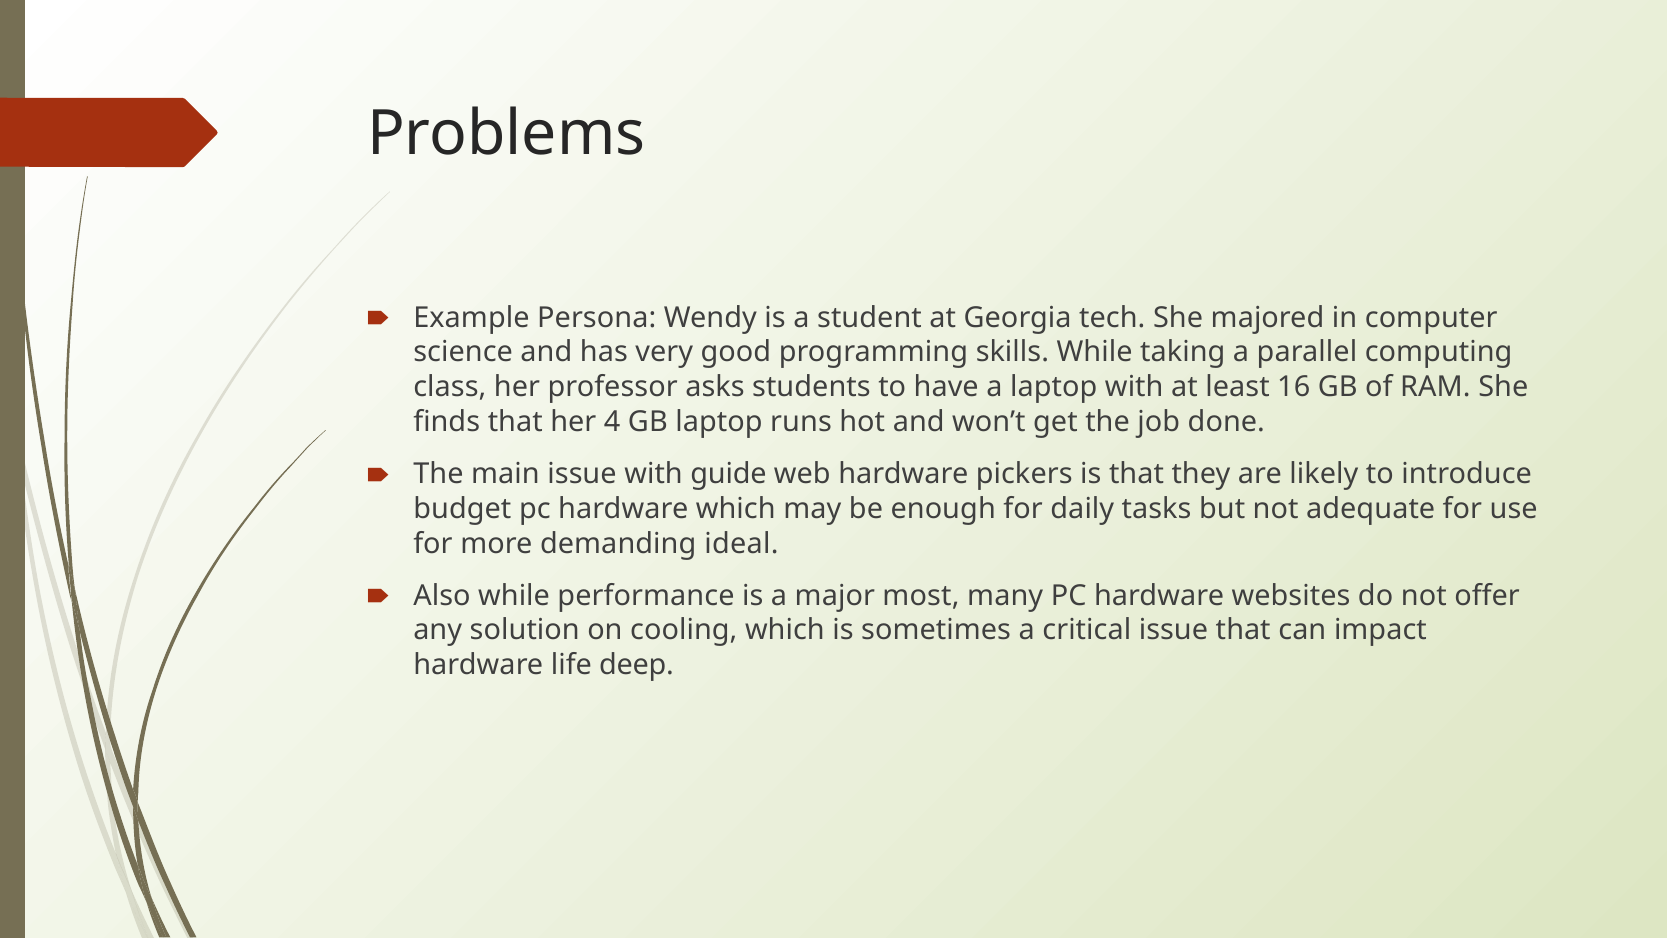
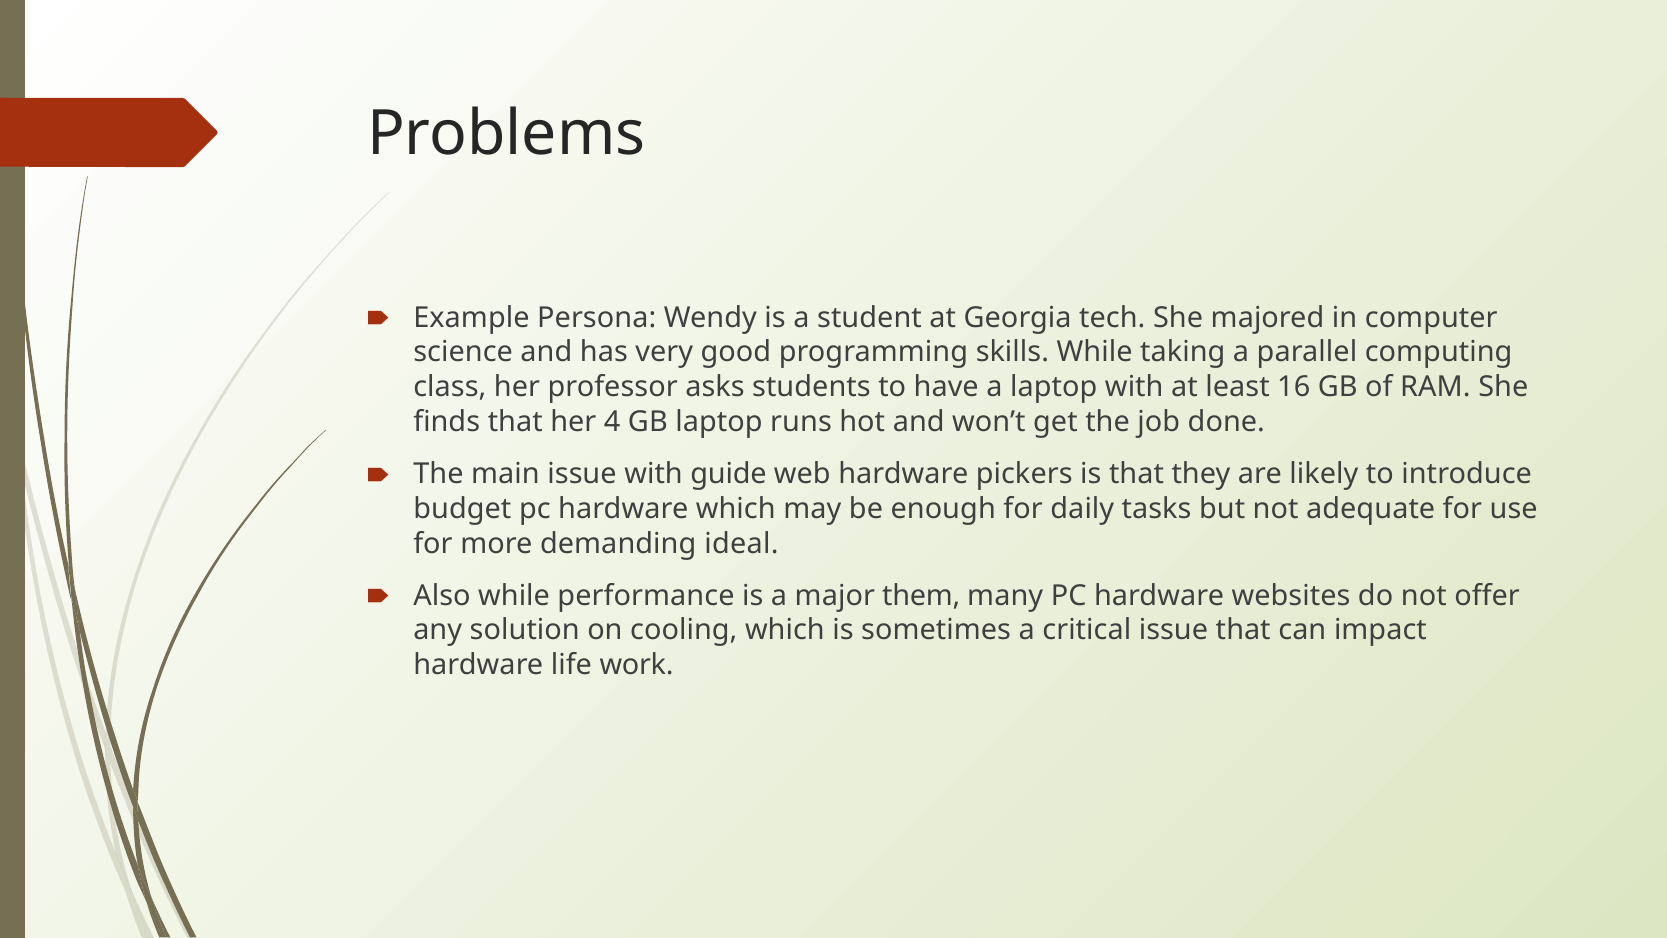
most: most -> them (921, 595)
deep: deep -> work (637, 665)
